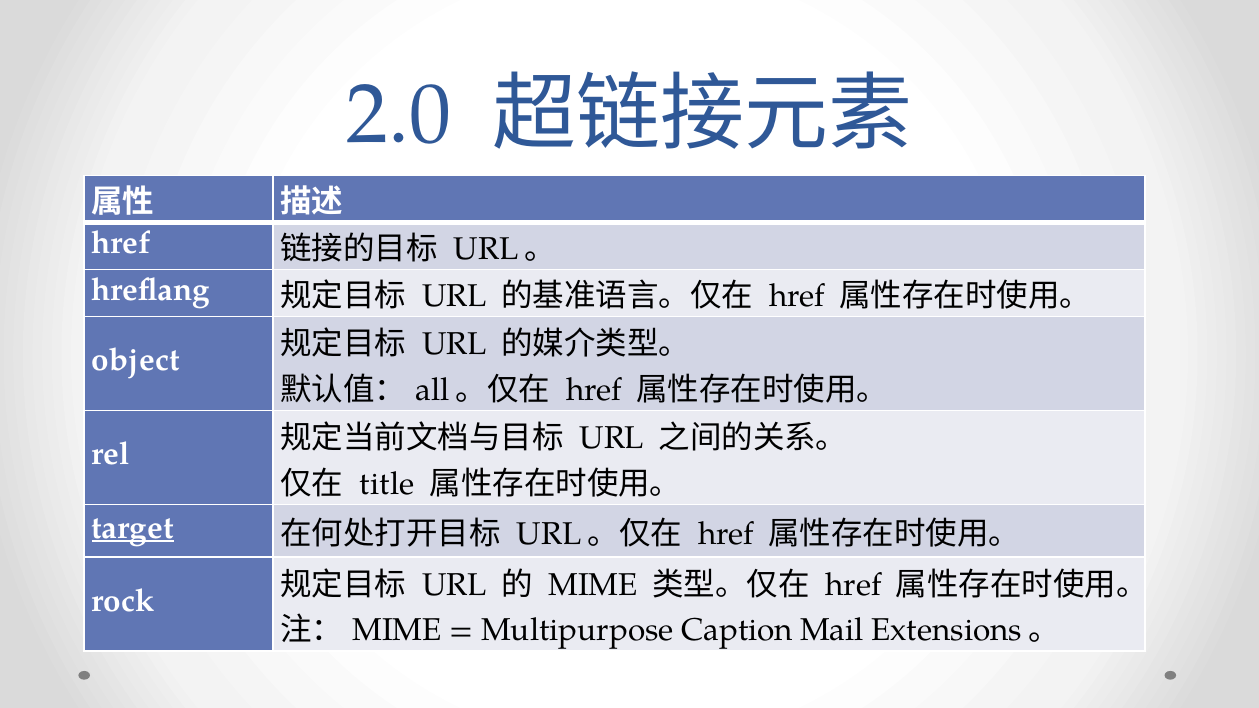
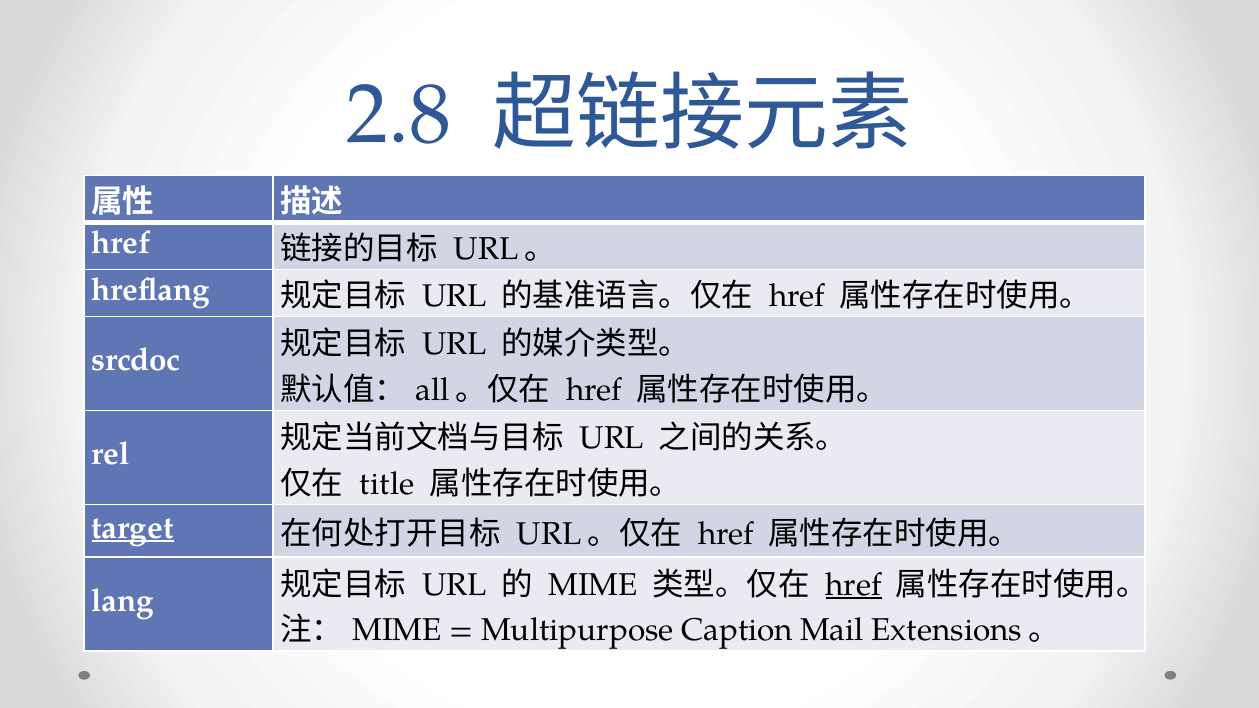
2.0: 2.0 -> 2.8 (399, 114)
object: object -> srcdoc (136, 361)
href underline: none -> present (854, 585)
rock: rock -> lang (123, 601)
